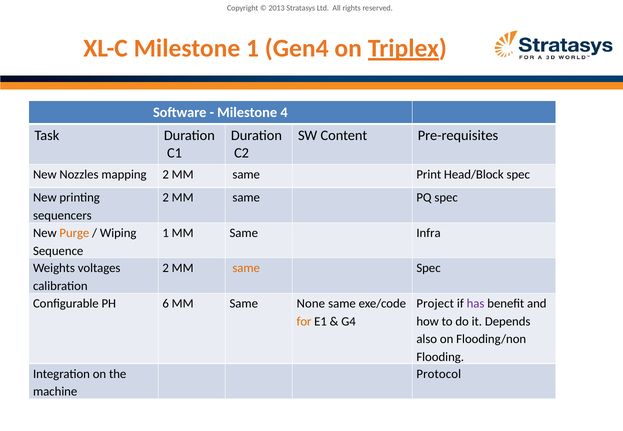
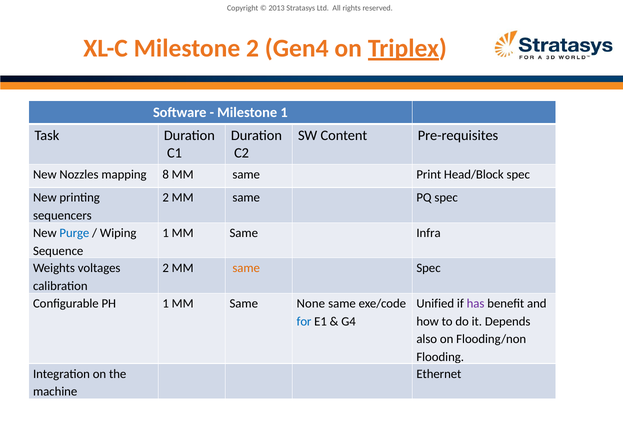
Milestone 1: 1 -> 2 (253, 48)
Milestone 4: 4 -> 1 (284, 112)
mapping 2: 2 -> 8 (166, 175)
Purge colour: orange -> blue (74, 233)
PH 6: 6 -> 1 (166, 304)
Project: Project -> Unified (435, 304)
for colour: orange -> blue (304, 322)
Protocol: Protocol -> Ethernet (439, 374)
